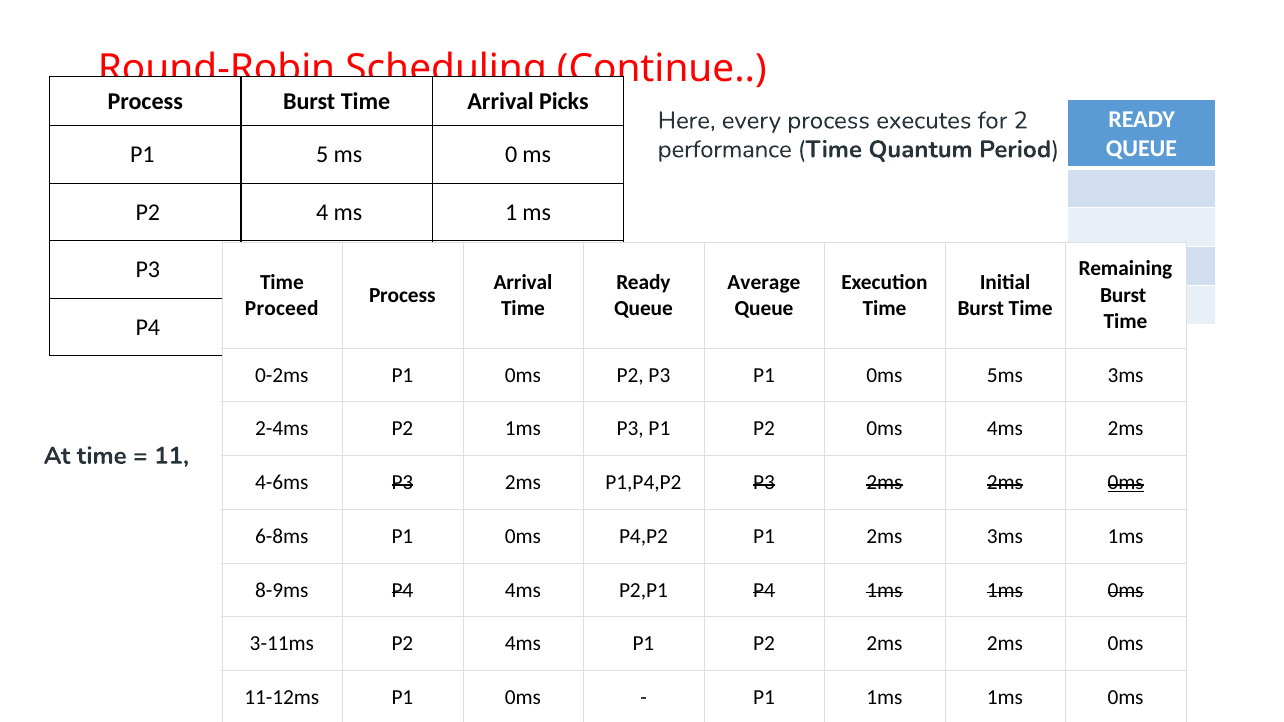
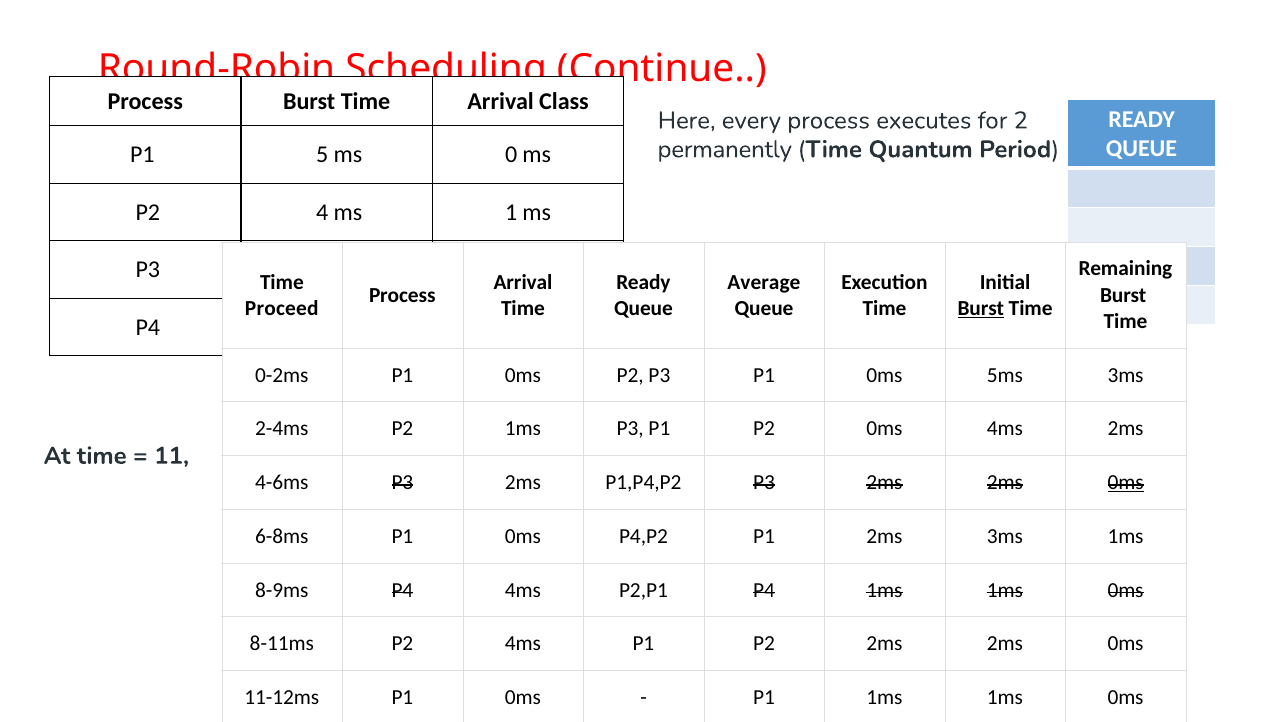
Picks: Picks -> Class (564, 102)
performance: performance -> permanently (725, 149)
Burst underline: none -> present (981, 308)
3-11ms: 3-11ms -> 8-11ms (282, 644)
